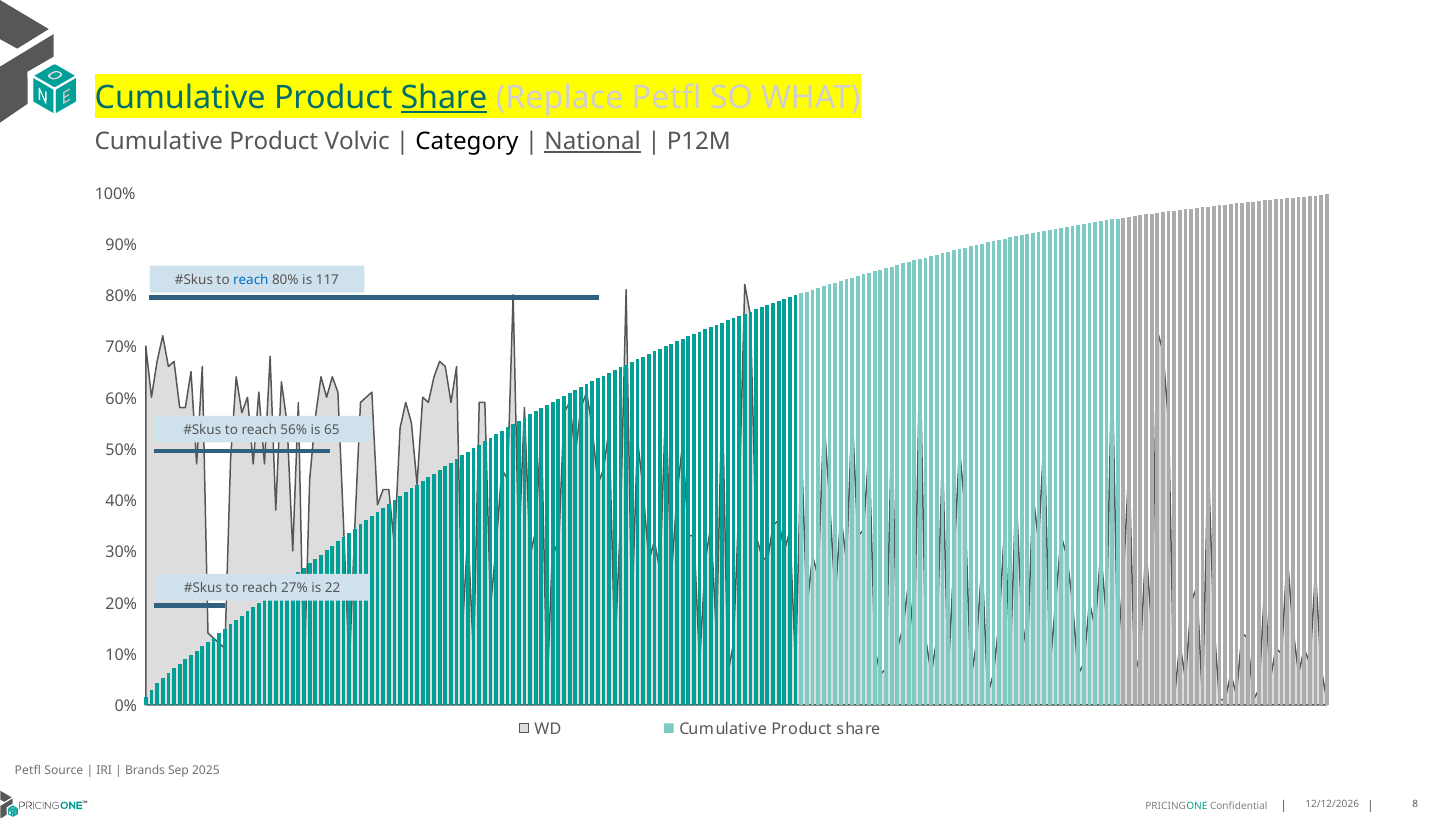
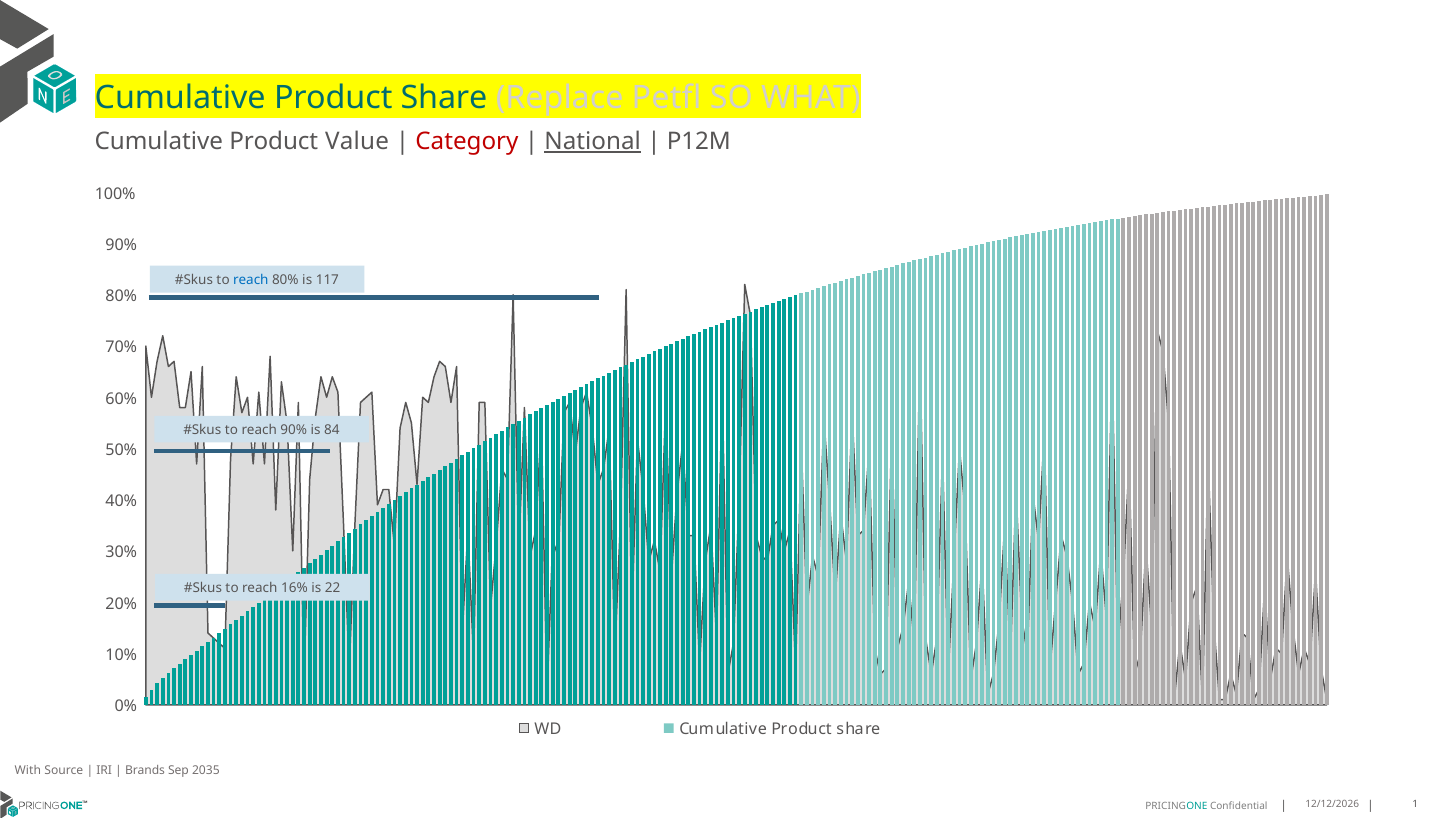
Share underline: present -> none (444, 98)
Volvic: Volvic -> Value (357, 142)
Category colour: black -> red (467, 142)
reach 56%: 56% -> 90% (294, 430)
65: 65 -> 84 (332, 430)
27%: 27% -> 16% (294, 588)
Petfl: Petfl -> With (28, 770)
2025: 2025 -> 2035 (206, 770)
8: 8 -> 1 (1415, 804)
